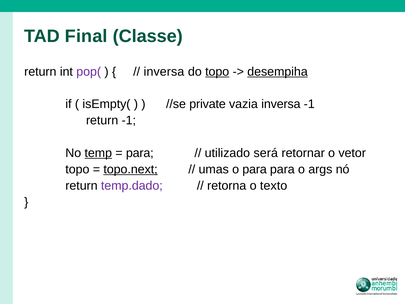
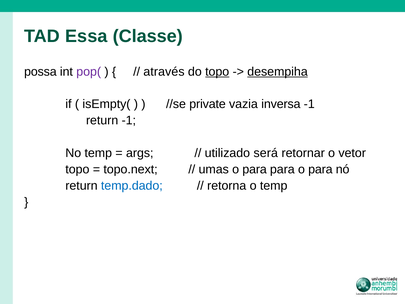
Final: Final -> Essa (86, 36)
return: return -> possa (40, 72)
inversa: inversa -> através (164, 72)
temp underline: present -> none (98, 153)
para: para -> args (140, 153)
topo.next underline: present -> none (131, 169)
para o args: args -> para (320, 169)
temp.dado colour: purple -> blue (132, 185)
o texto: texto -> temp (274, 185)
